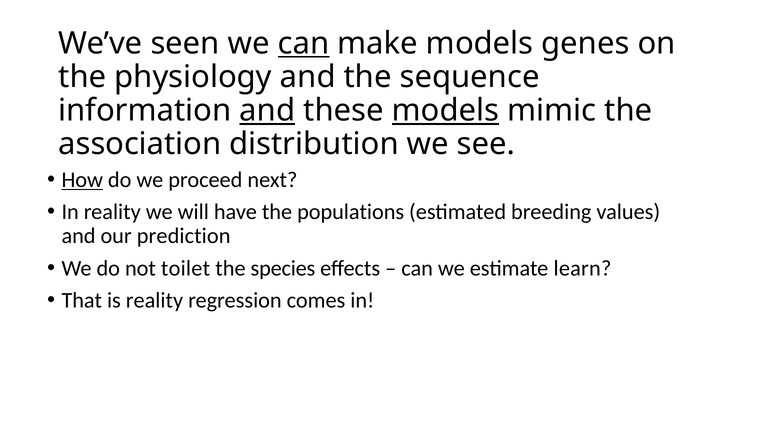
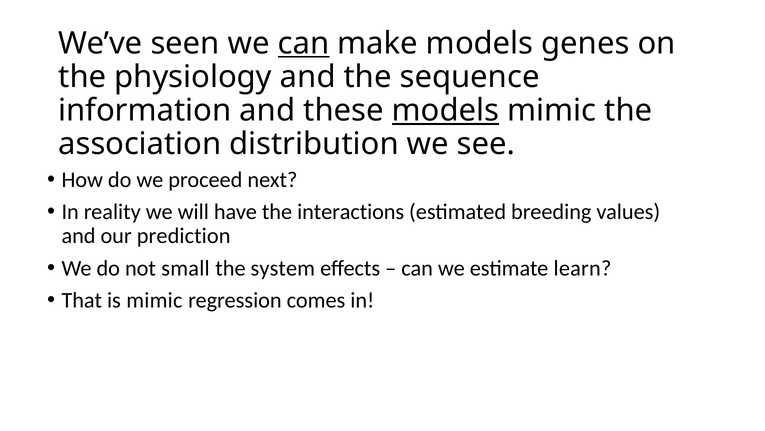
and underline: present -> none (267, 110)
How underline: present -> none (82, 180)
populations: populations -> interactions (351, 212)
toilet: toilet -> small (186, 268)
species: species -> system (283, 268)
is reality: reality -> mimic (154, 300)
